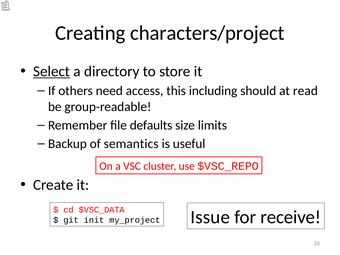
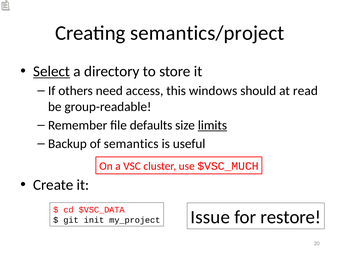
characters/project: characters/project -> semantics/project (207, 33)
including: including -> windows (213, 91)
limits underline: none -> present (212, 125)
$VSC_REPO: $VSC_REPO -> $VSC_MUCH (228, 166)
receive: receive -> restore (291, 217)
